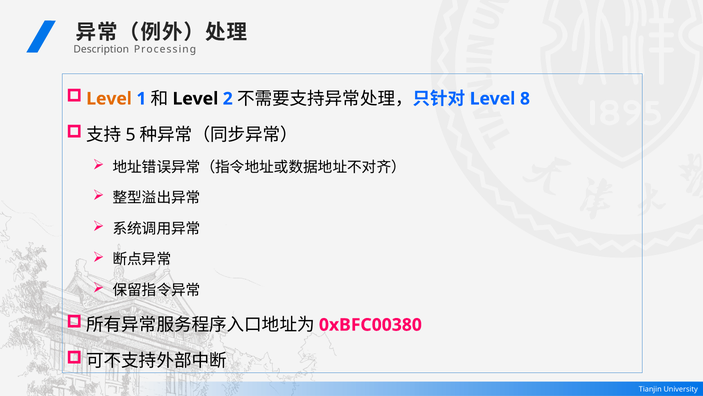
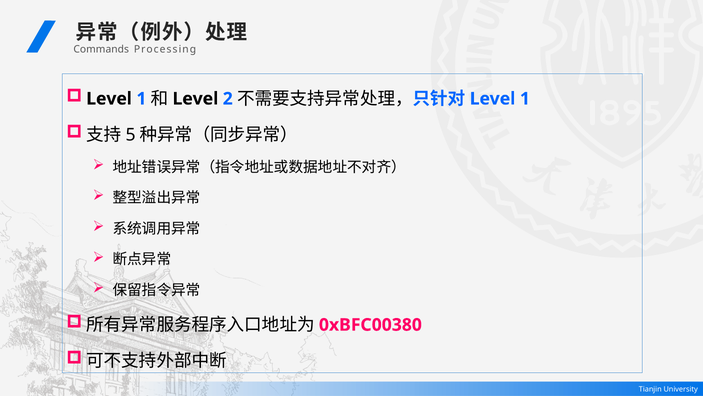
Description: Description -> Commands (101, 49)
Level colour: orange -> black (109, 99)
8: 8 -> 1 (525, 99)
